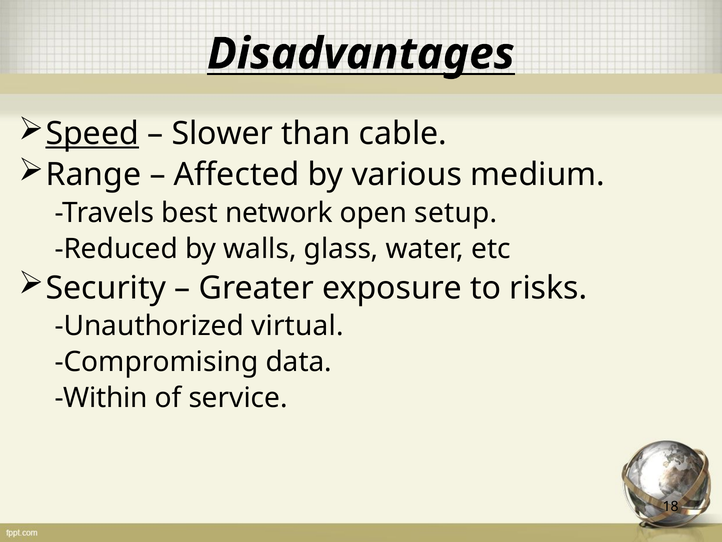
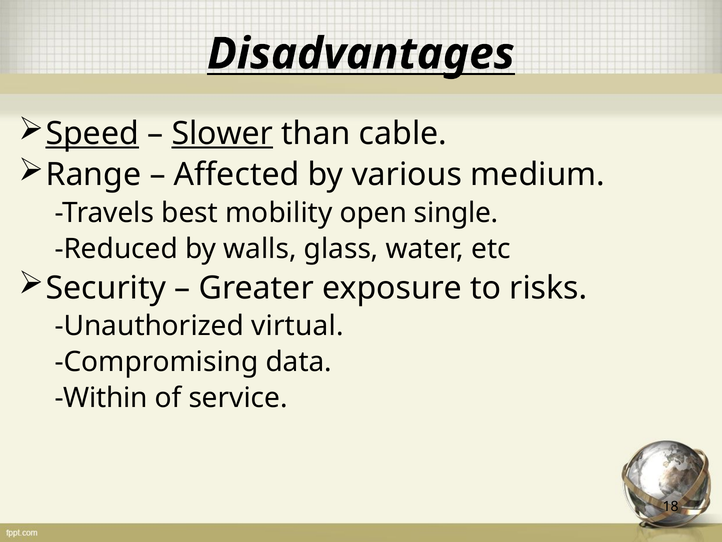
Slower underline: none -> present (222, 134)
network: network -> mobility (279, 213)
setup: setup -> single (456, 213)
